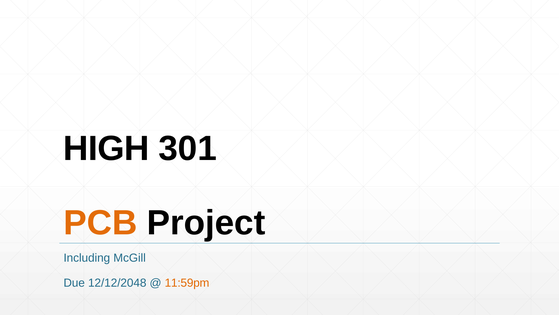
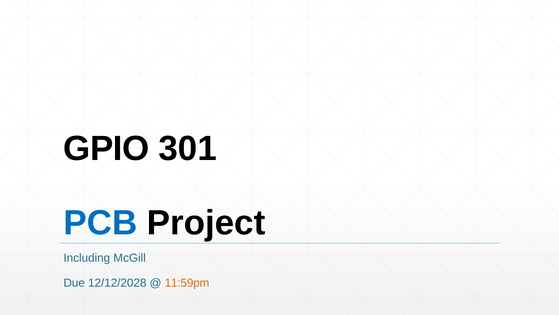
HIGH: HIGH -> GPIO (106, 148)
PCB colour: orange -> blue (100, 223)
12/12/2048: 12/12/2048 -> 12/12/2028 (117, 283)
